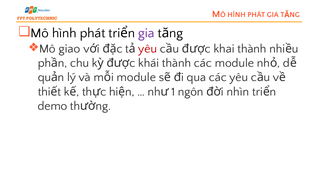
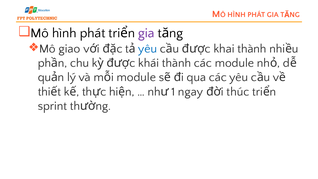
yêu colour: red -> blue (148, 49)
ngôn: ngôn -> ngay (191, 92)
nhìn: nhìn -> thúc (238, 92)
demo: demo -> sprint (52, 106)
